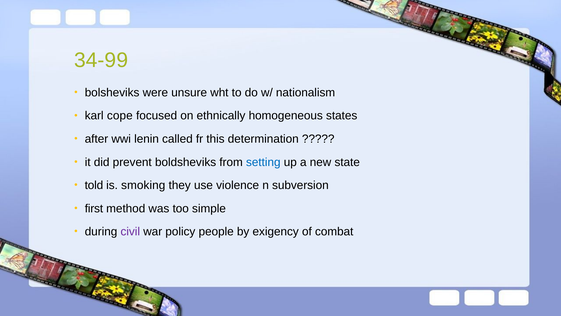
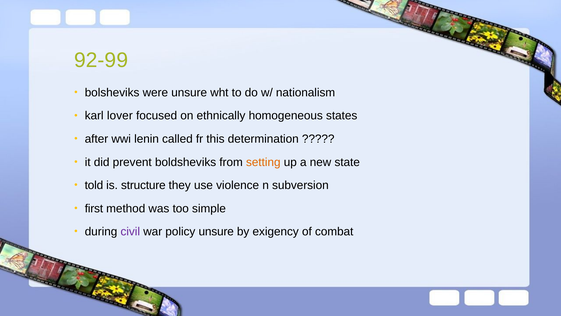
34-99: 34-99 -> 92-99 (101, 60)
cope: cope -> lover (120, 116)
setting colour: blue -> orange (263, 162)
smoking: smoking -> structure (143, 185)
policy people: people -> unsure (216, 231)
